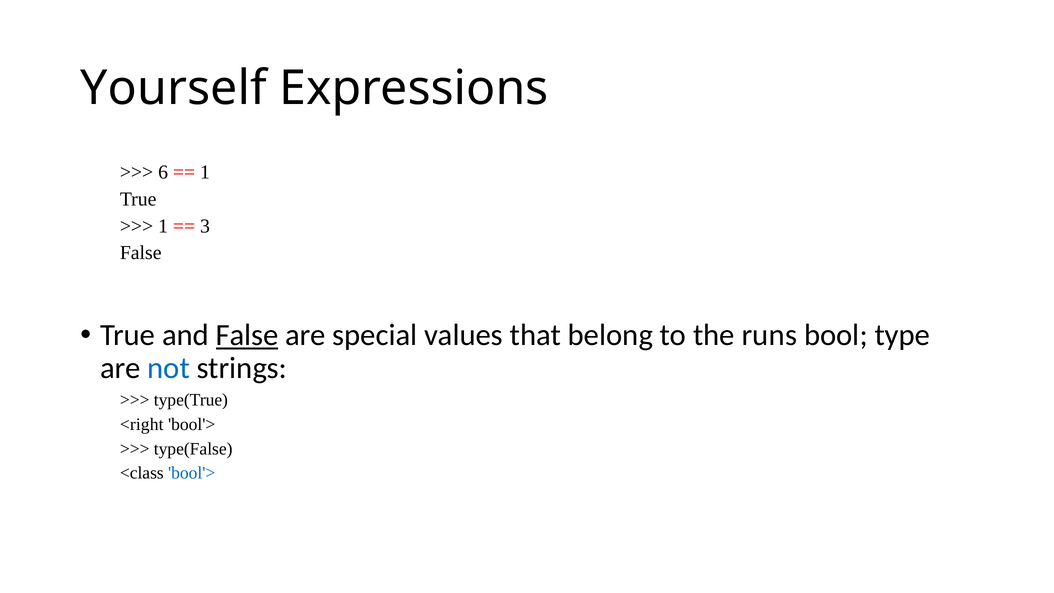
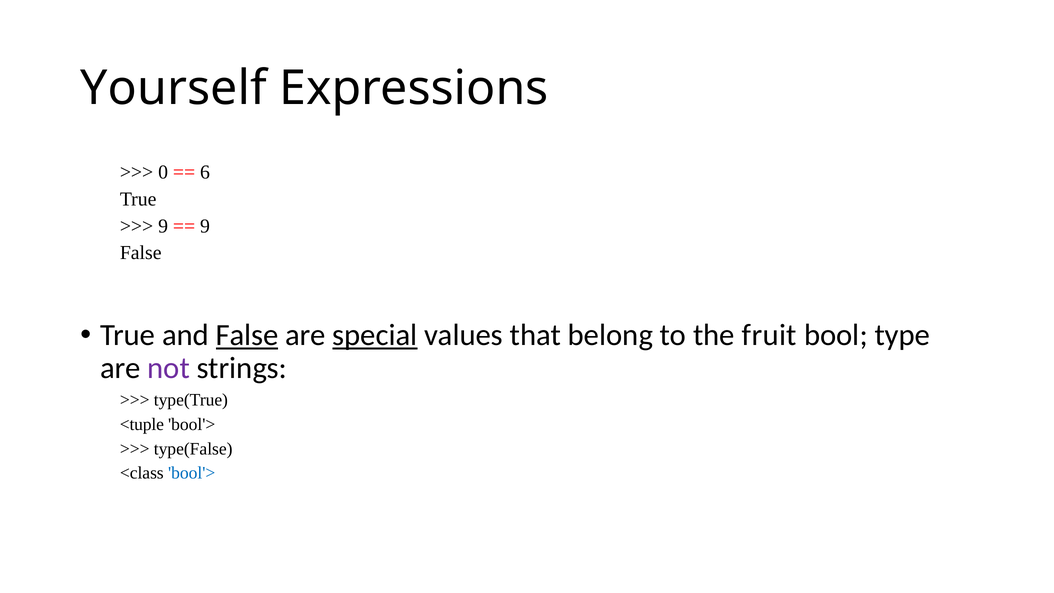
6: 6 -> 0 (163, 172)
1: 1 -> 6 (205, 172)
1: 1 -> 9 (163, 226)
3: 3 -> 9 (205, 226)
special underline: none -> present (375, 335)
runs: runs -> fruit (769, 335)
not colour: blue -> purple (169, 368)
<right: <right -> <tuple (142, 424)
